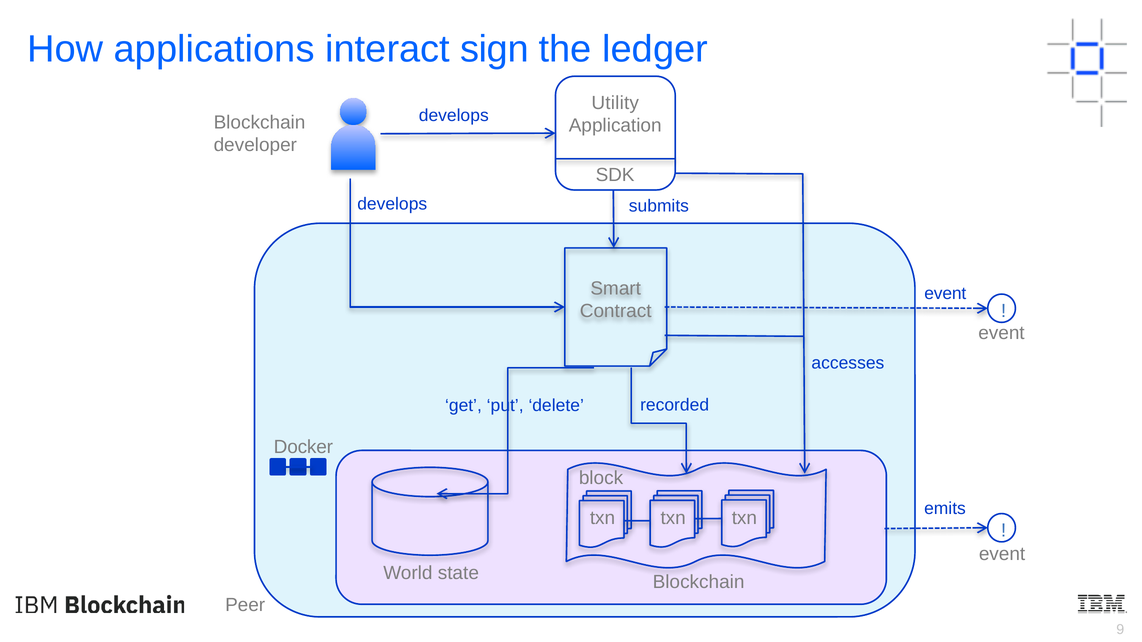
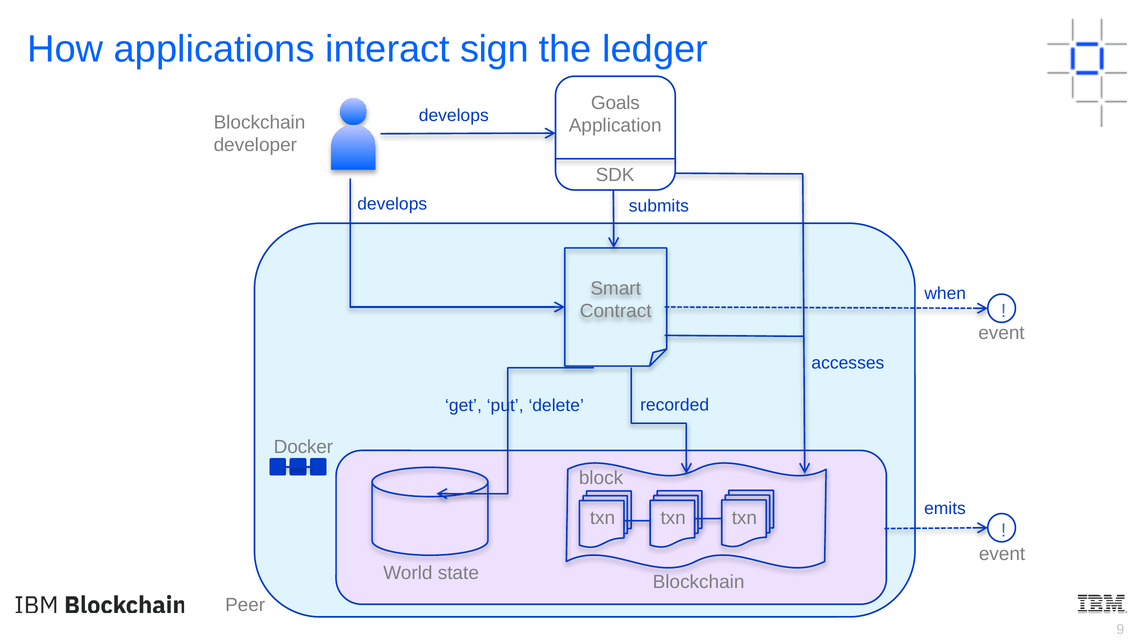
Utility: Utility -> Goals (615, 103)
event: event -> when (945, 294)
